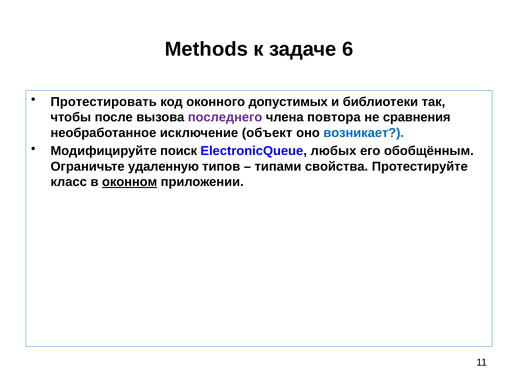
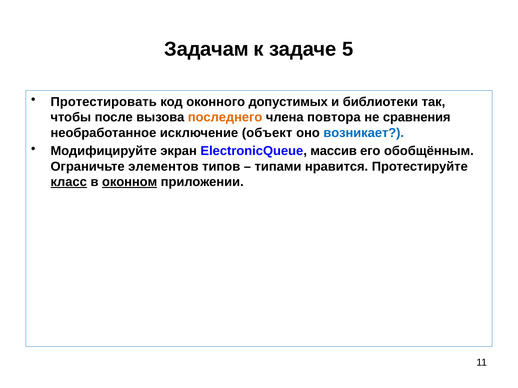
Methods: Methods -> Задачам (206, 49)
6: 6 -> 5 (348, 49)
последнего colour: purple -> orange (225, 117)
поиск: поиск -> экран (179, 151)
любых: любых -> массив (334, 151)
удаленную: удаленную -> элементов (163, 167)
свойства: свойства -> нравится (337, 167)
класс underline: none -> present (69, 182)
